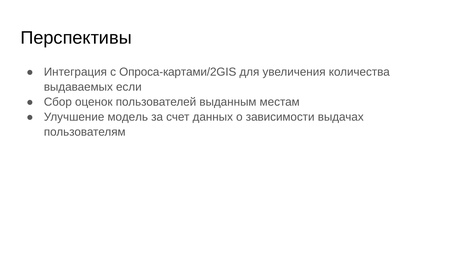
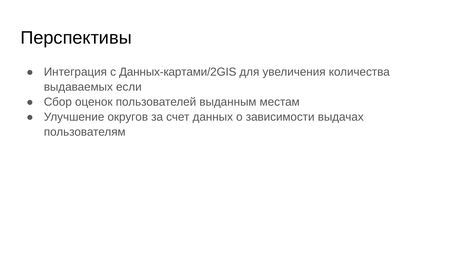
Опроса-картами/2GIS: Опроса-картами/2GIS -> Данных-картами/2GIS (178, 72)
модель: модель -> округов (128, 117)
